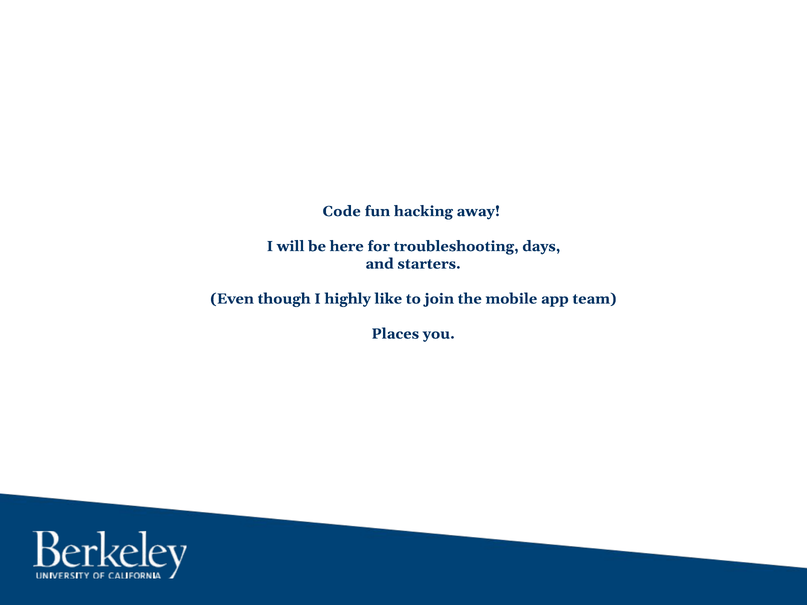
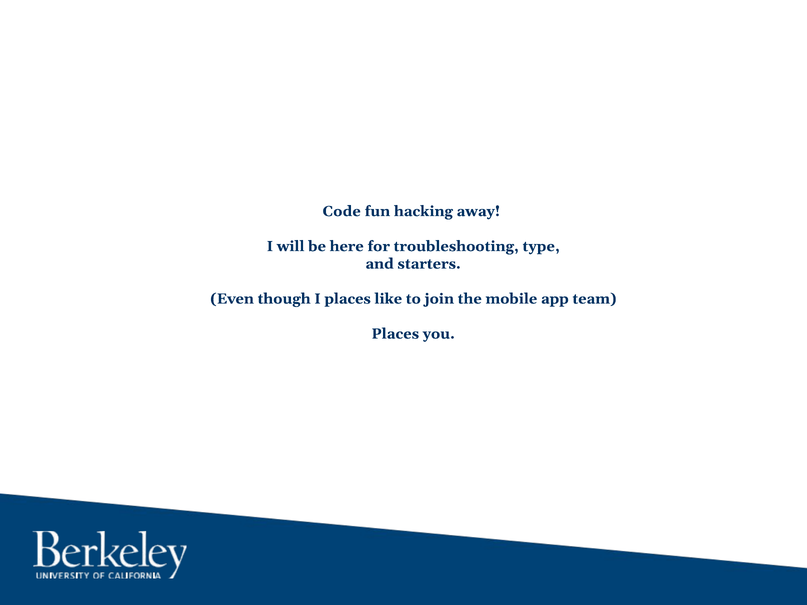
days: days -> type (541, 246)
I highly: highly -> places (348, 299)
